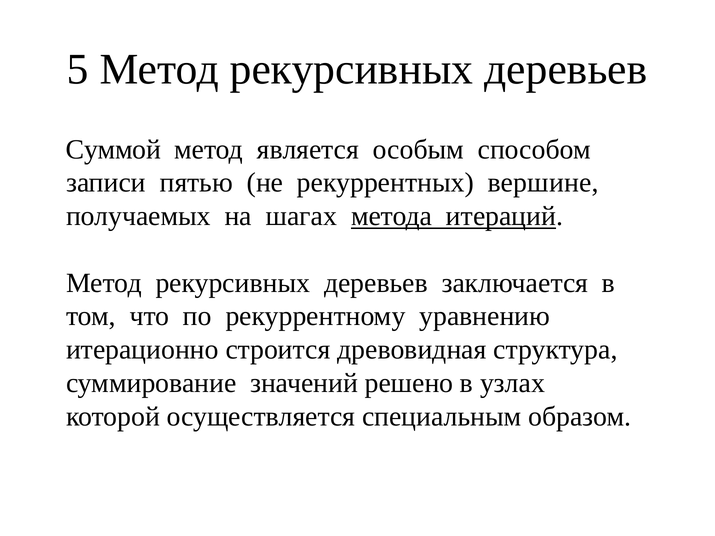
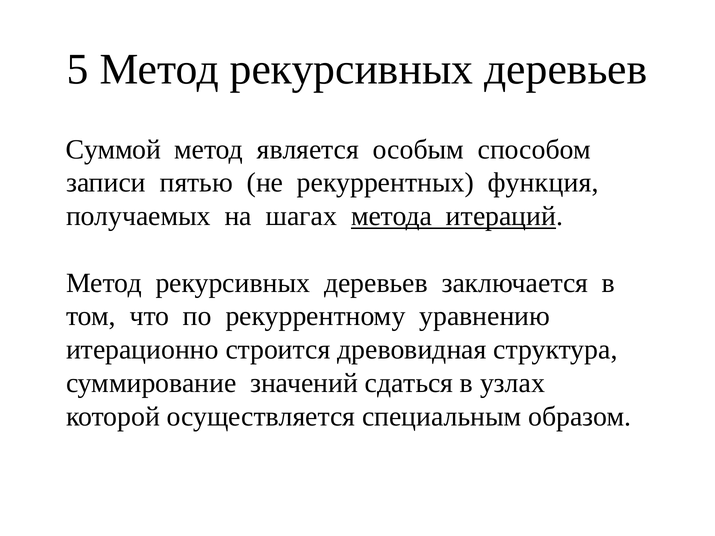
вершине: вершине -> функция (543, 183)
решено: решено -> сдаться (409, 383)
